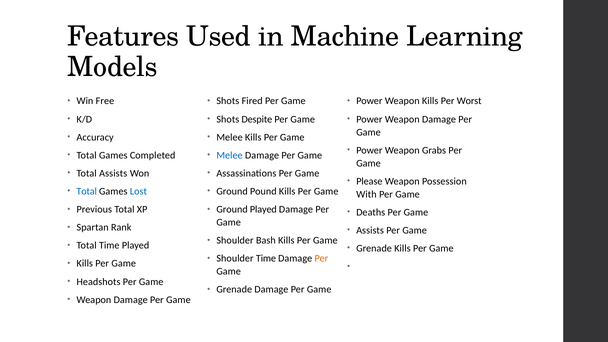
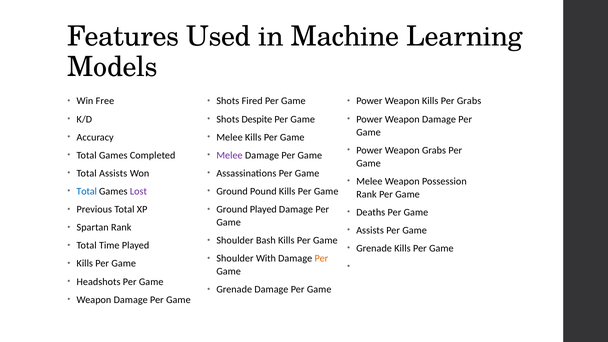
Per Worst: Worst -> Grabs (469, 101)
Melee colour: blue -> purple (230, 155)
Please: Please -> Melee (369, 181)
Lost colour: blue -> purple (138, 191)
With: With -> Rank (366, 194)
Shoulder Time: Time -> With (266, 259)
